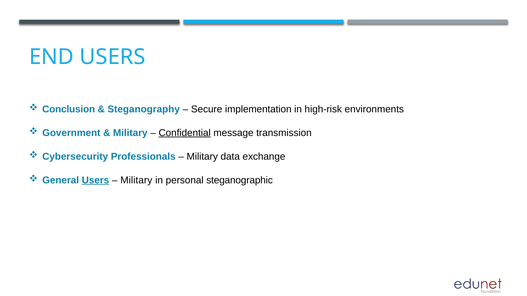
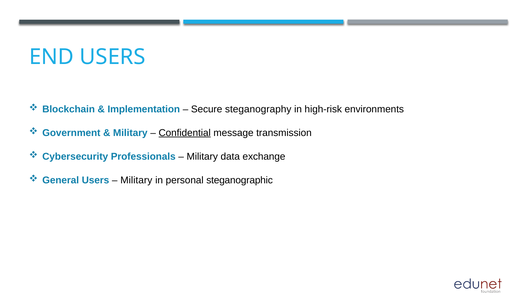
Conclusion: Conclusion -> Blockchain (69, 109)
Steganography: Steganography -> Implementation (144, 109)
implementation: implementation -> steganography (258, 109)
Users underline: present -> none (95, 180)
